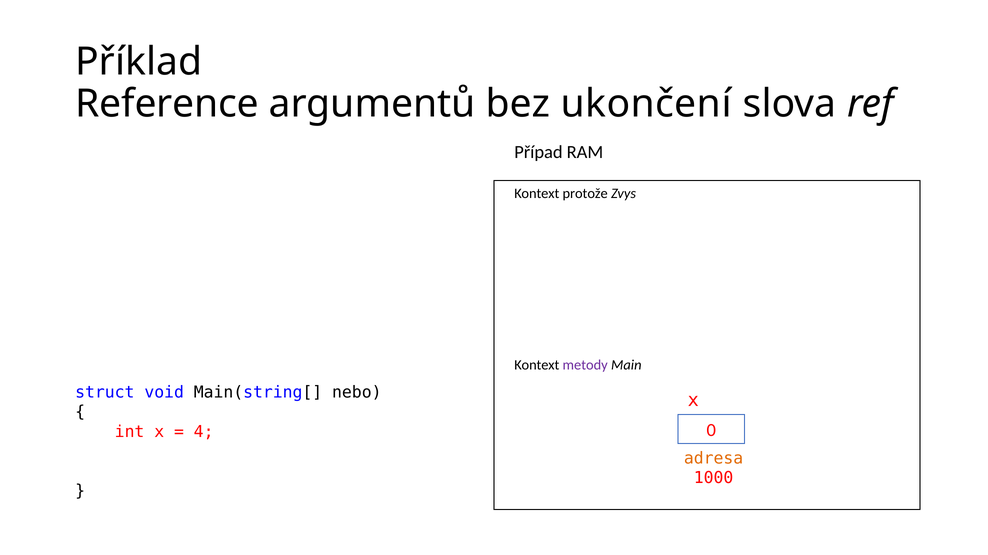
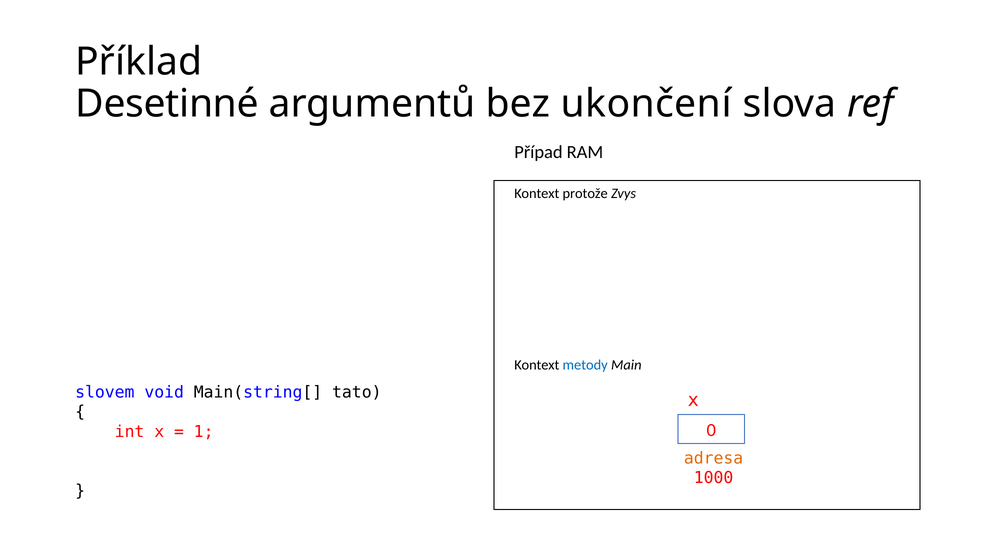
Reference: Reference -> Desetinné (167, 104)
metody colour: purple -> blue (585, 365)
struct: struct -> slovem (105, 393)
nebo: nebo -> tato (357, 393)
4: 4 -> 1 (204, 432)
